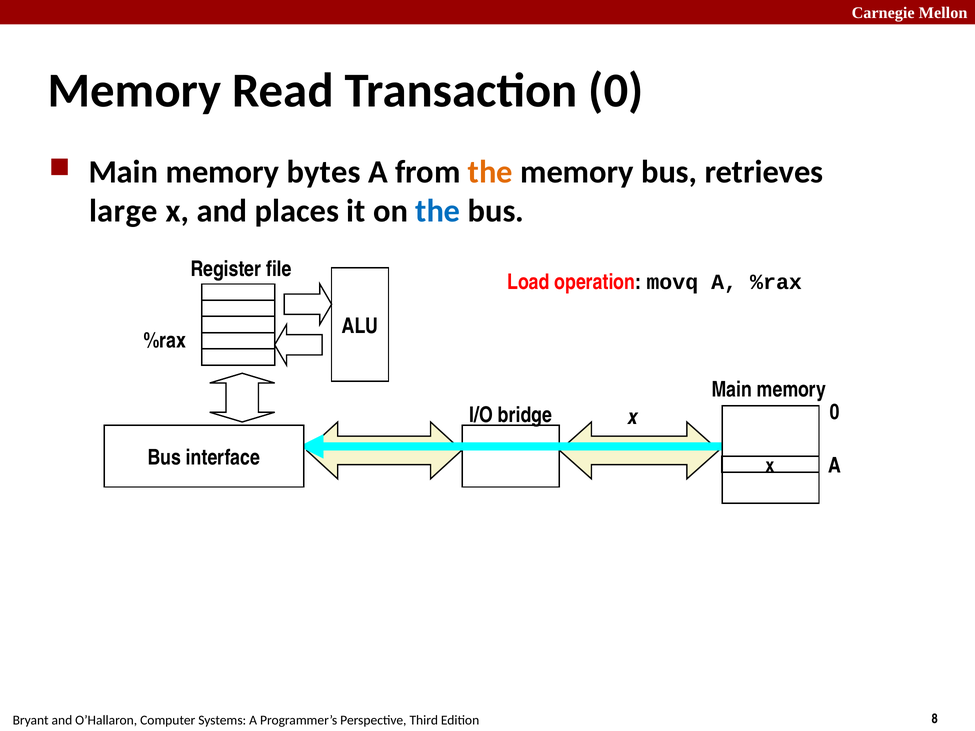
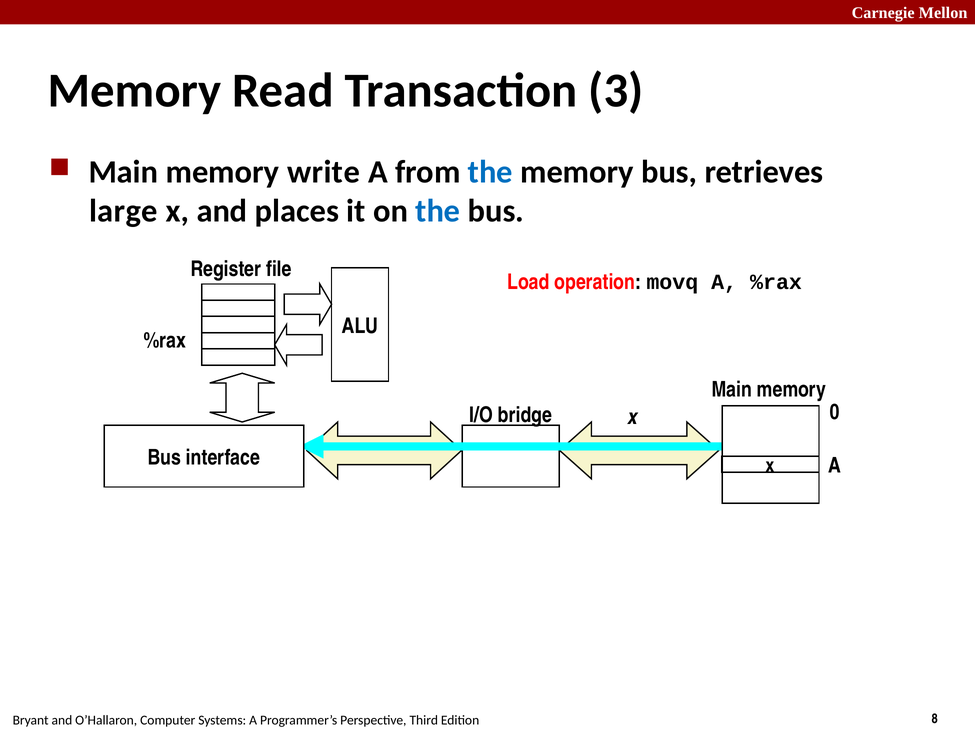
Transaction 0: 0 -> 3 (616, 90)
bytes: bytes -> write (324, 172)
the colour: orange -> blue (490, 172)
